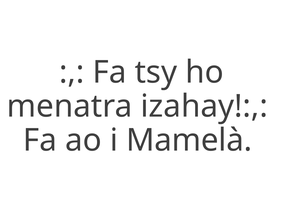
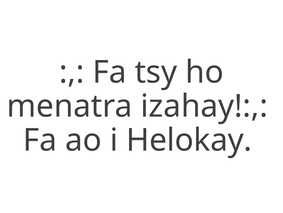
Mamelà: Mamelà -> Helokay (189, 140)
